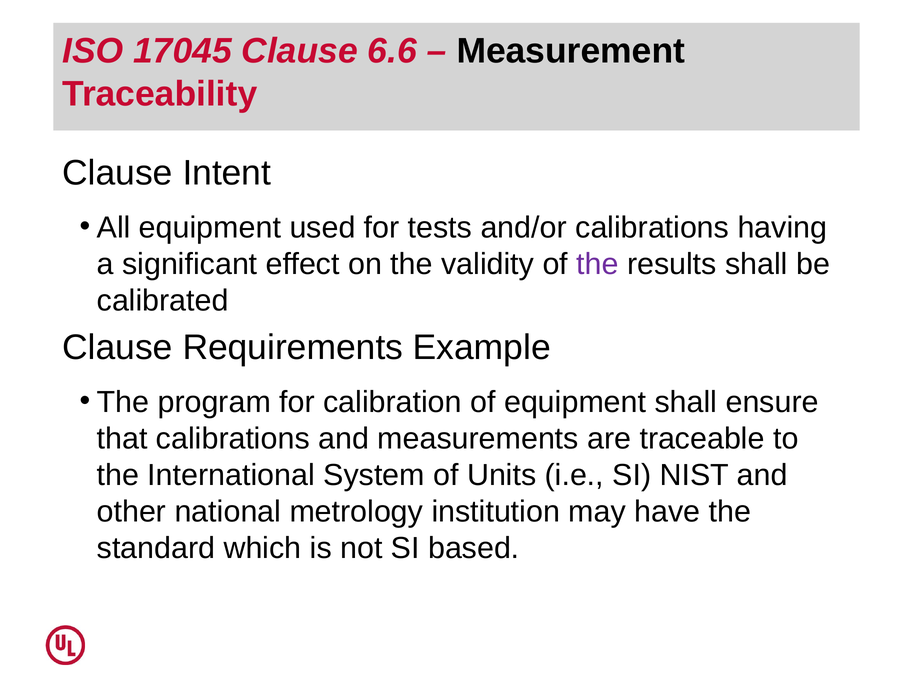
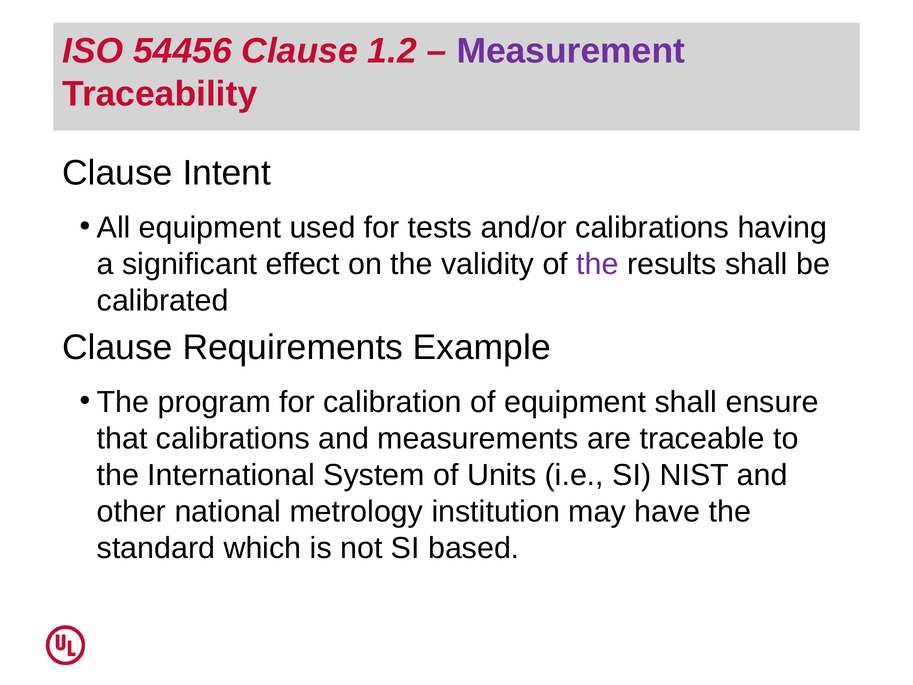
17045: 17045 -> 54456 (183, 51)
6.6: 6.6 -> 1.2 (392, 51)
Measurement colour: black -> purple (571, 51)
